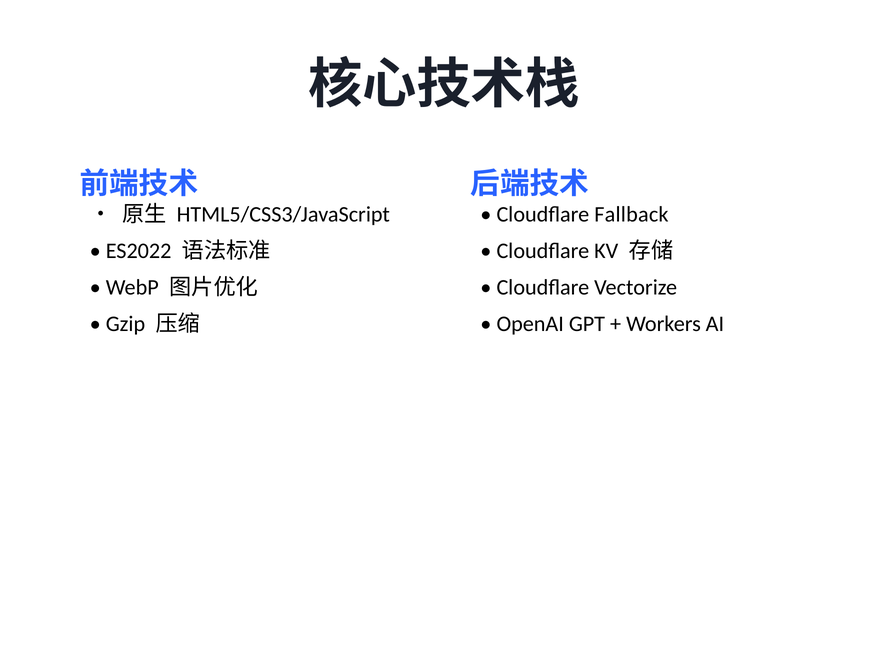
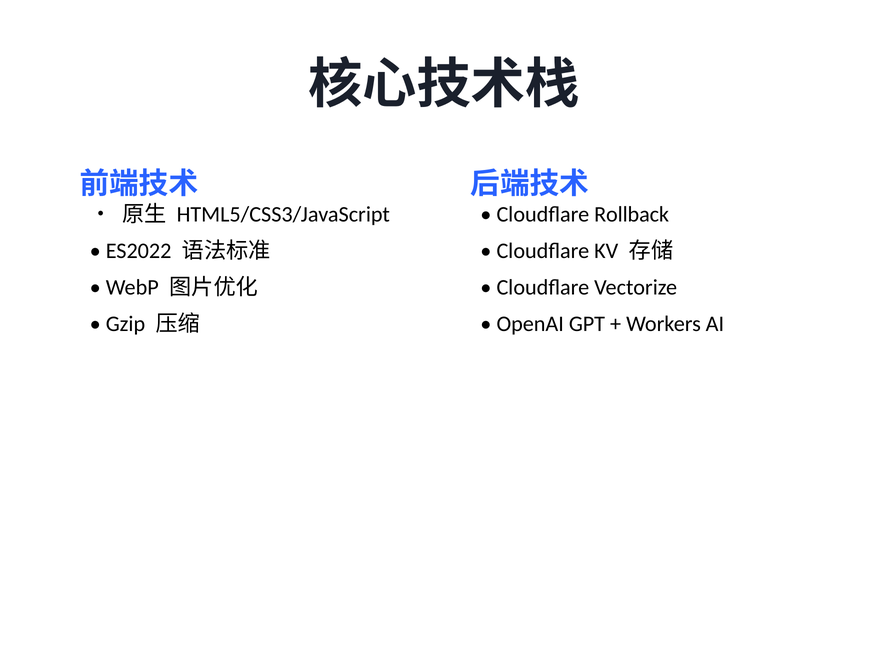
Fallback: Fallback -> Rollback (632, 215)
